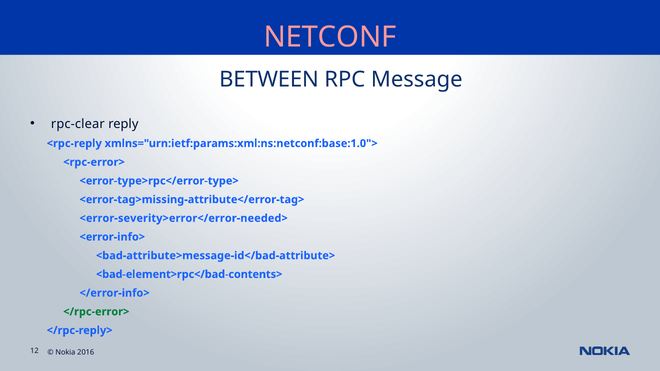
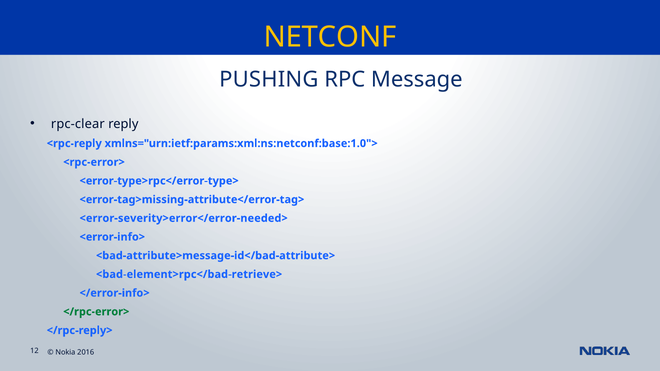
NETCONF colour: pink -> yellow (330, 37)
BETWEEN: BETWEEN -> PUSHING (269, 79)
<bad-element>rpc</bad-contents>: <bad-element>rpc</bad-contents> -> <bad-element>rpc</bad-retrieve> (189, 275)
